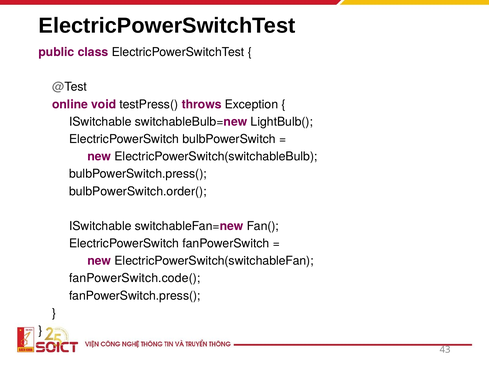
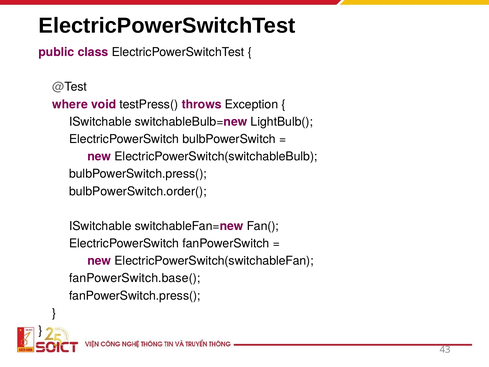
online: online -> where (70, 104)
fanPowerSwitch.code(: fanPowerSwitch.code( -> fanPowerSwitch.base( (135, 278)
